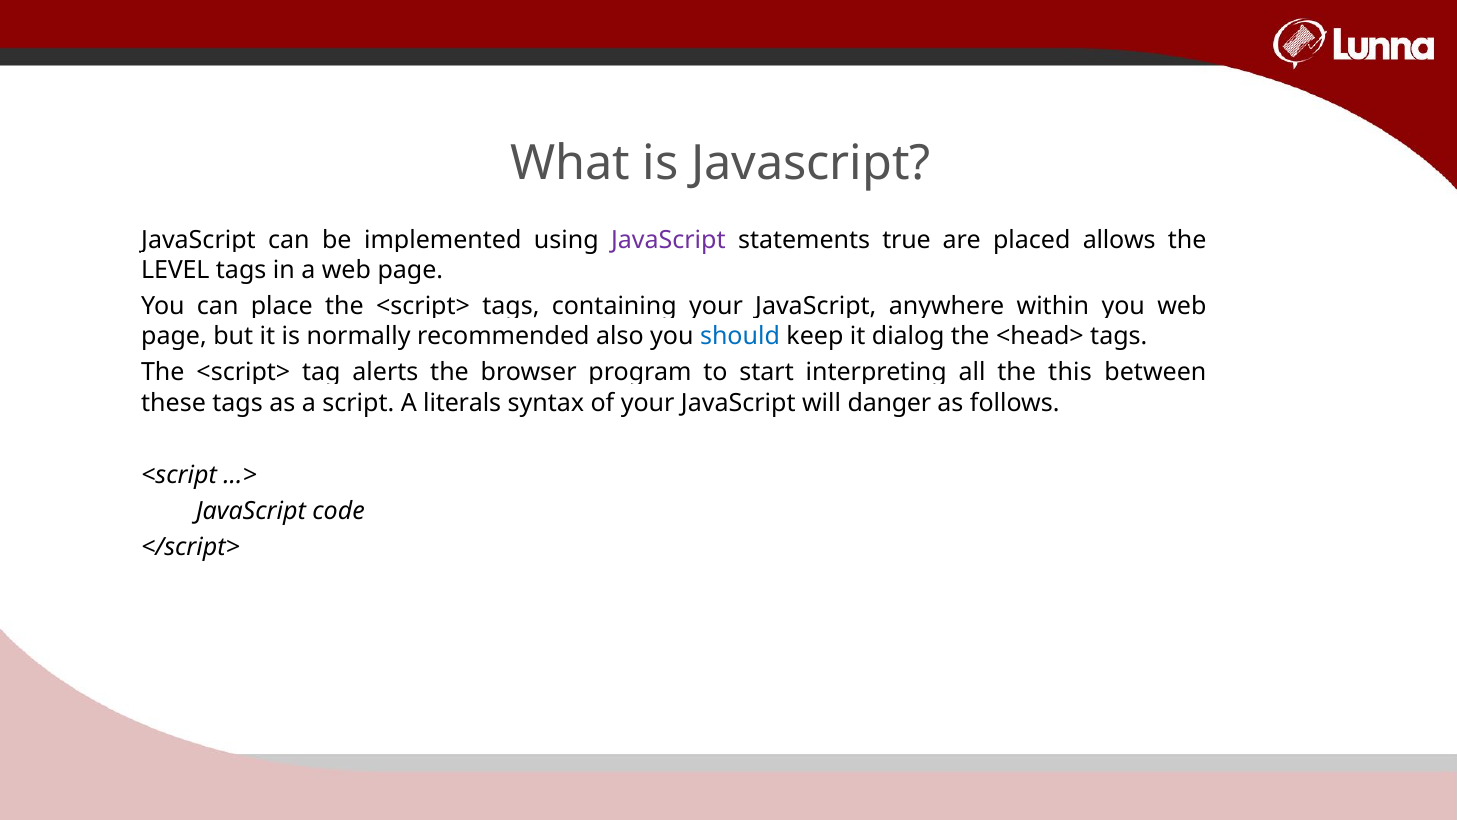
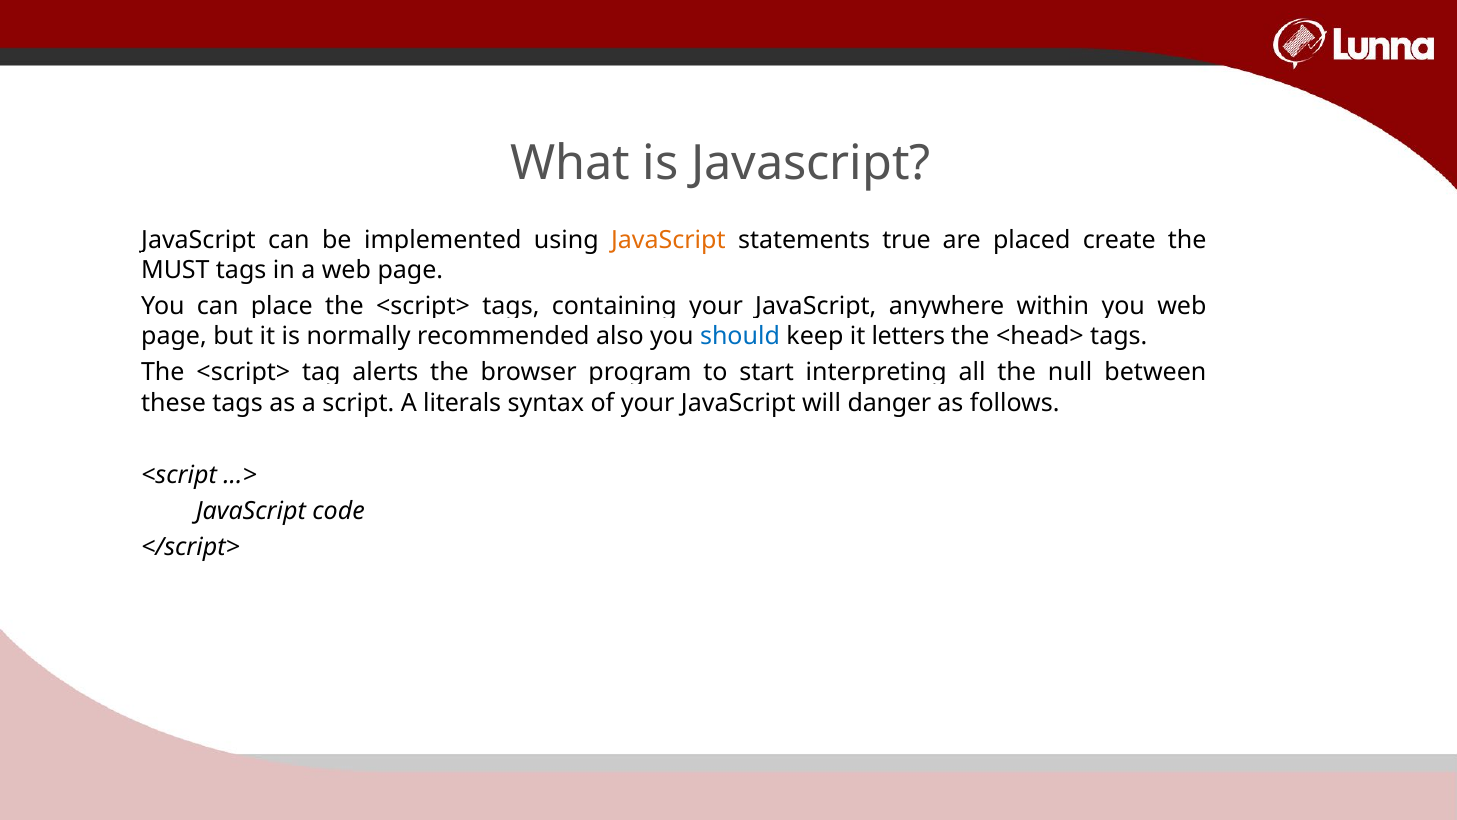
JavaScript colour: purple -> orange (668, 240)
allows: allows -> create (1119, 240)
LEVEL: LEVEL -> MUST (175, 270)
dialog: dialog -> letters (908, 336)
this: this -> null (1070, 372)
